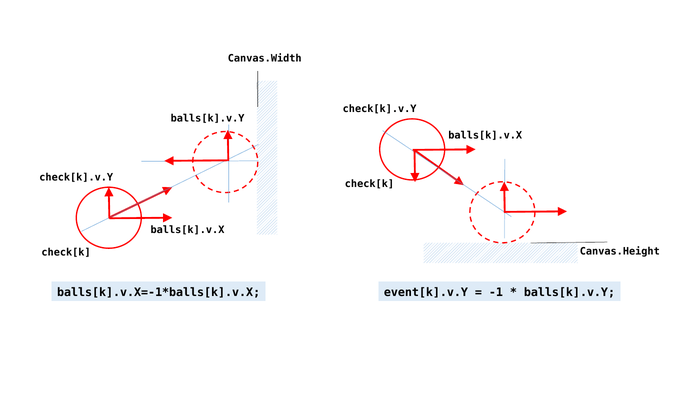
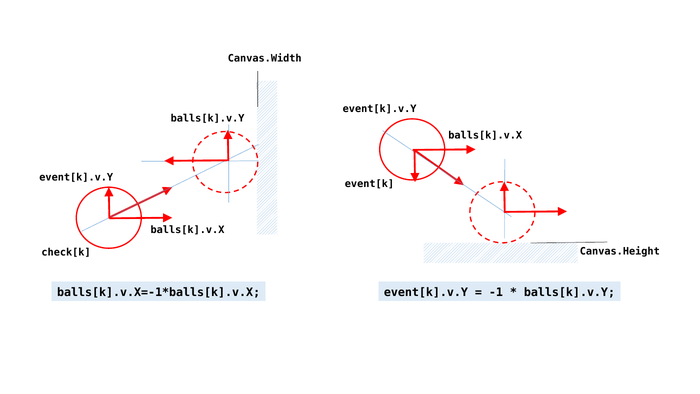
check[k].v.Y: check[k].v.Y -> event[k].v.Y (380, 109)
check[k].v.Y: check[k].v.Y -> event[k].v.Y (76, 177)
check[k: check[k -> event[k (369, 184)
